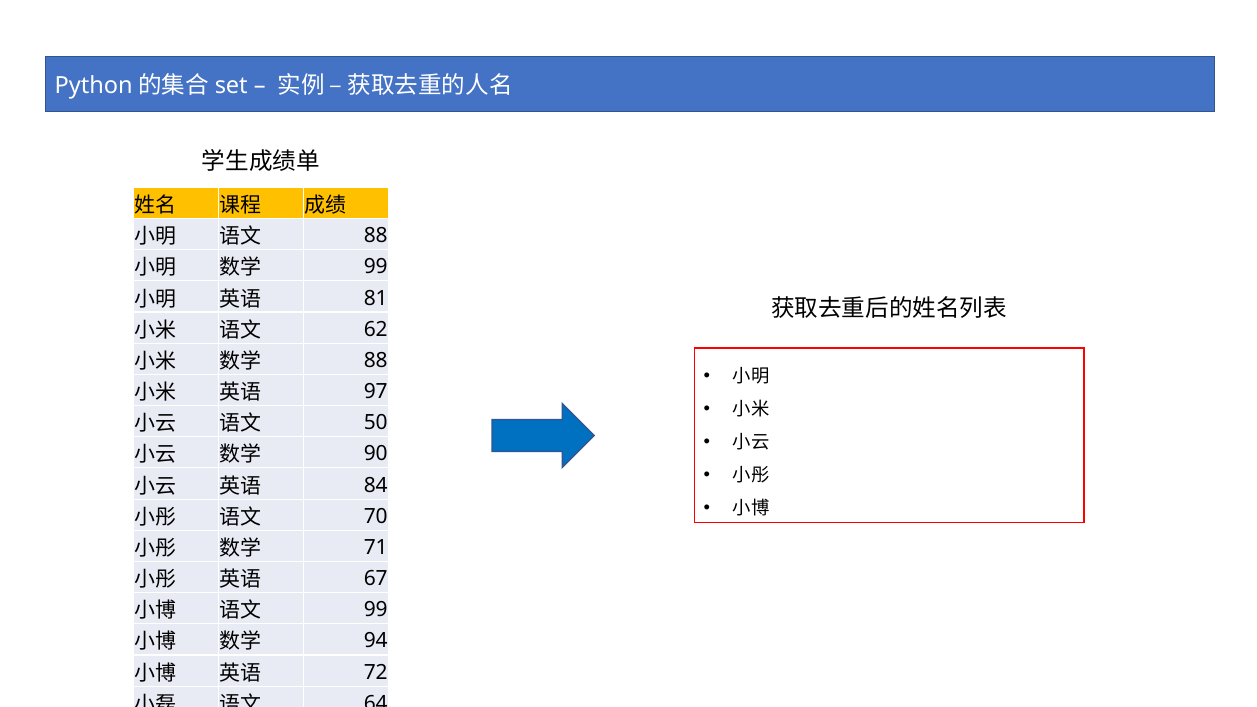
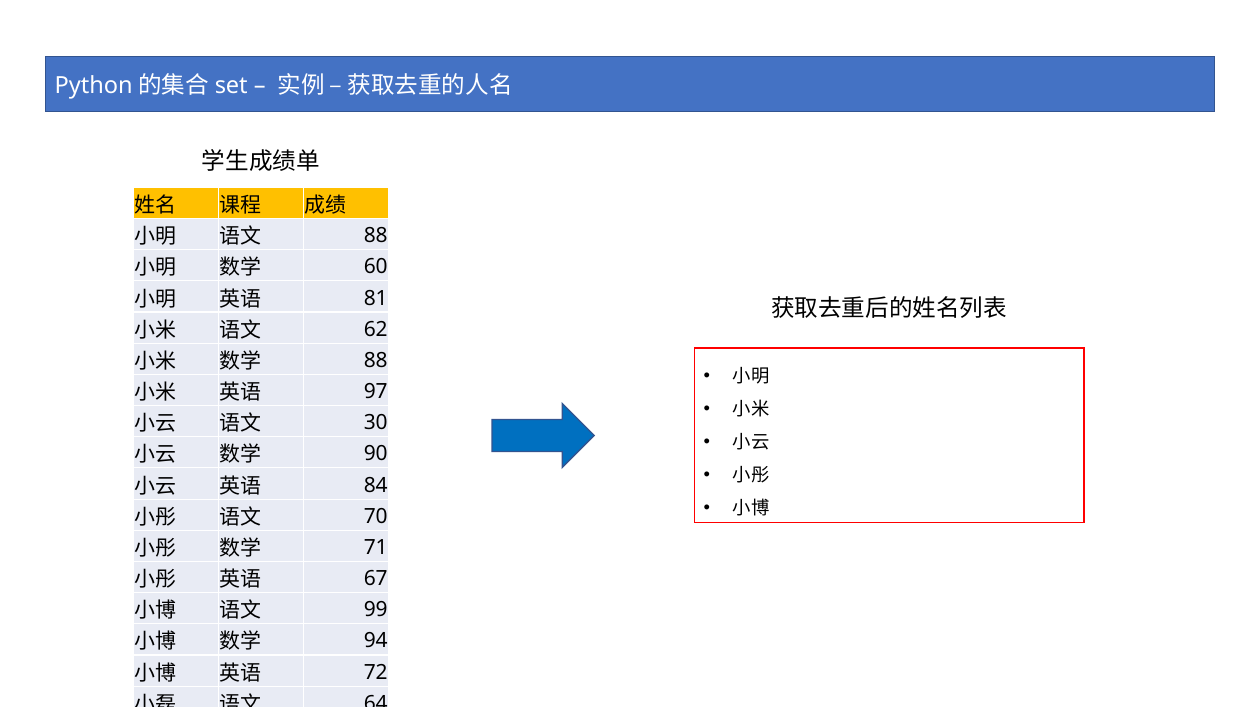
99: 99 -> 60 (376, 267)
50: 50 -> 30 (376, 423)
